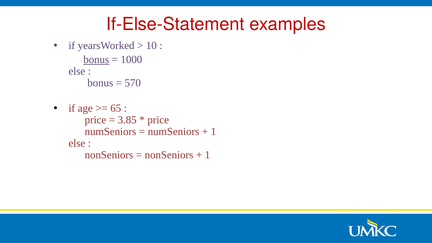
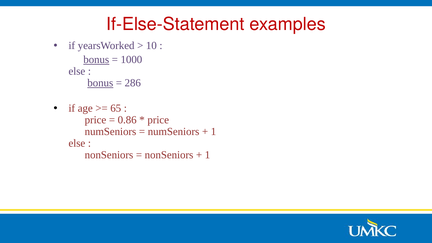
bonus underline: none -> present (100, 83)
570: 570 -> 286 (133, 83)
3.85: 3.85 -> 0.86 (127, 120)
